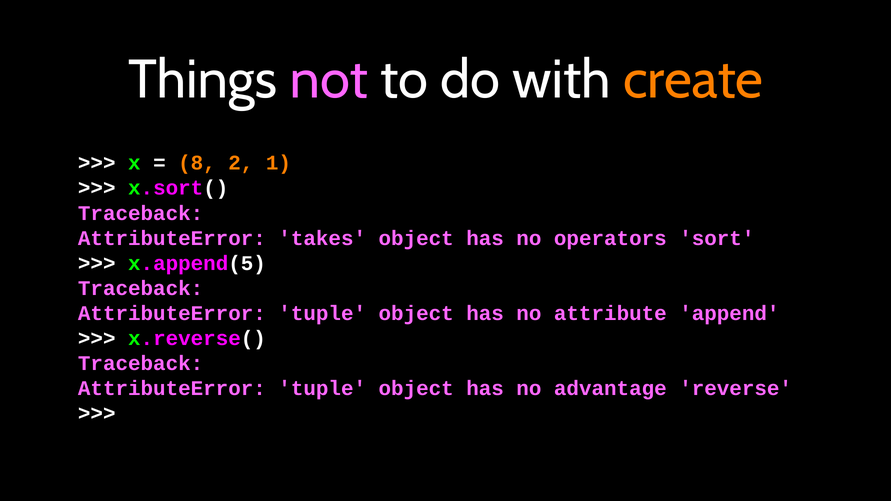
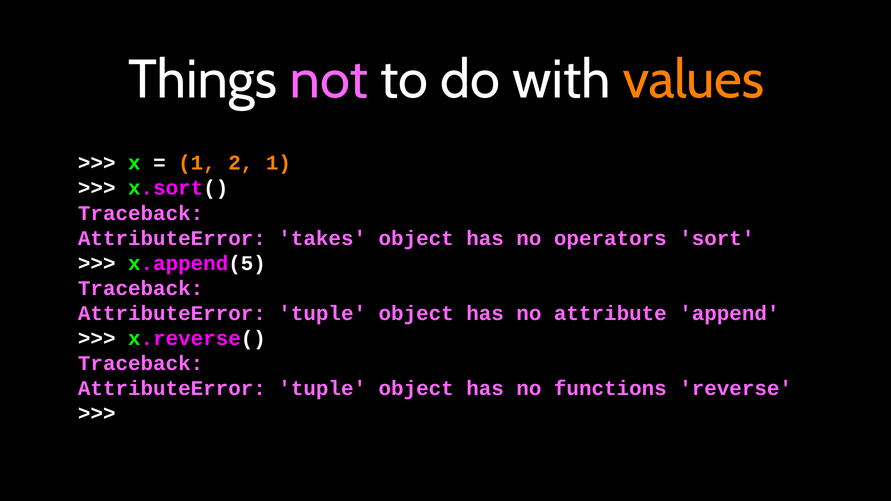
create: create -> values (693, 80)
8: 8 -> 1 (197, 163)
advantage: advantage -> functions (610, 389)
